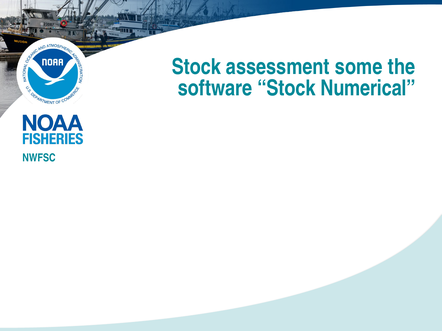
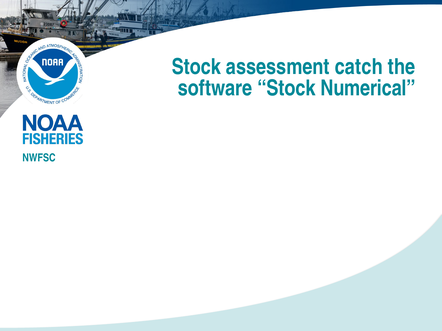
some: some -> catch (359, 67)
